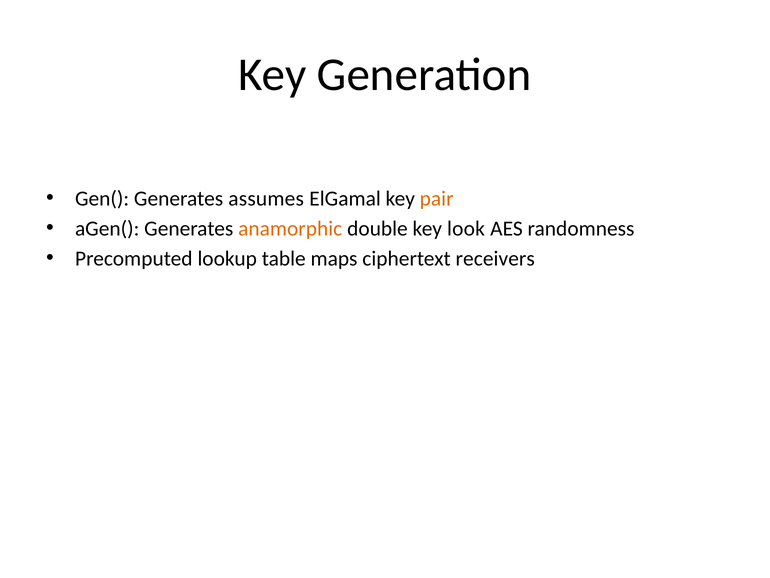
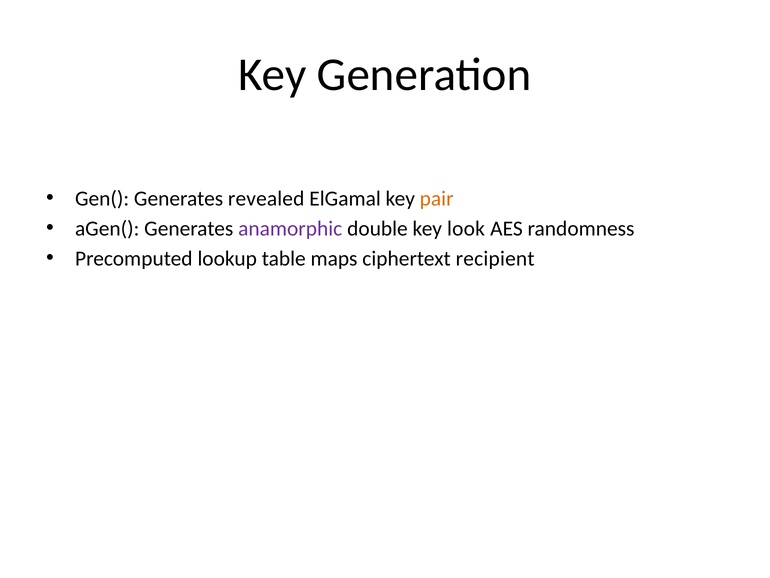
assumes: assumes -> revealed (266, 198)
anamorphic colour: orange -> purple (290, 228)
receivers: receivers -> recipient (495, 258)
